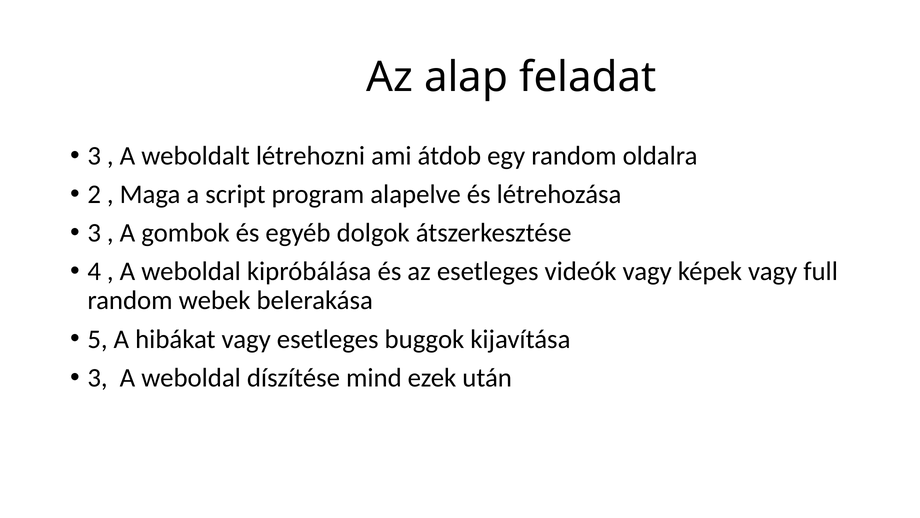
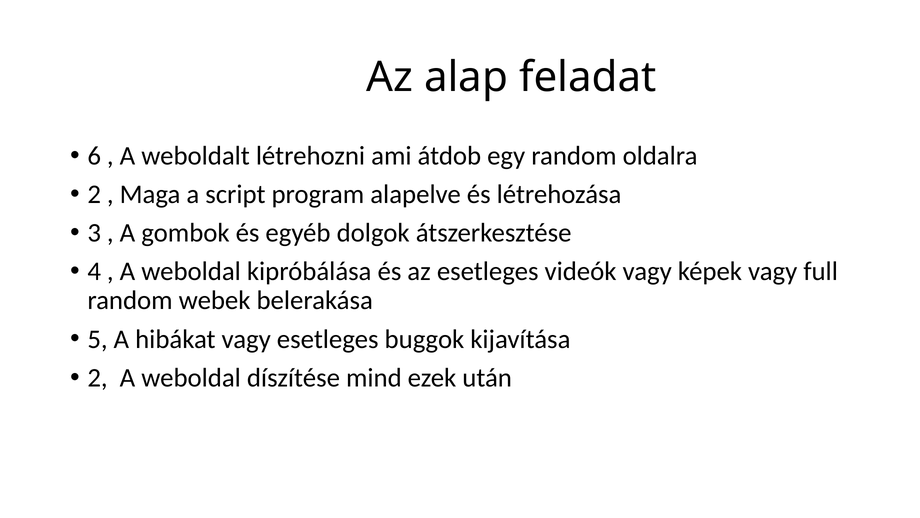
3: 3 -> 6 (94, 156)
3: 3 -> 2 (98, 377)
